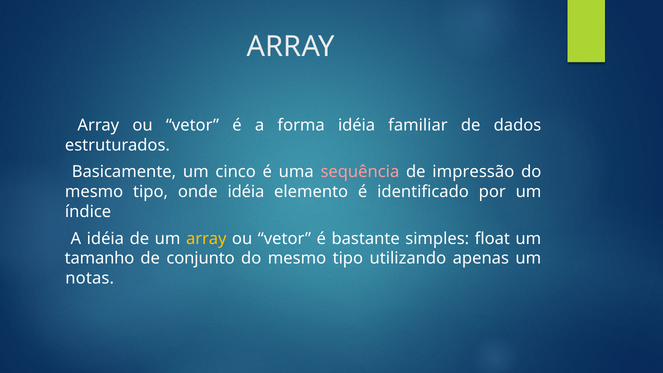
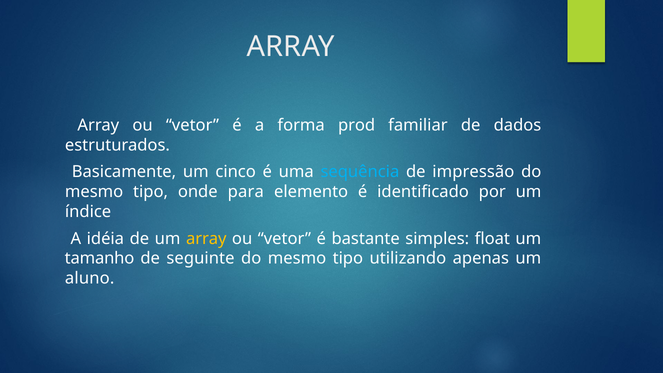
forma idéia: idéia -> prod (357, 125)
sequência colour: pink -> light blue (360, 172)
onde idéia: idéia -> para (246, 192)
conjunto: conjunto -> seguinte (200, 258)
notas: notas -> aluno (90, 278)
